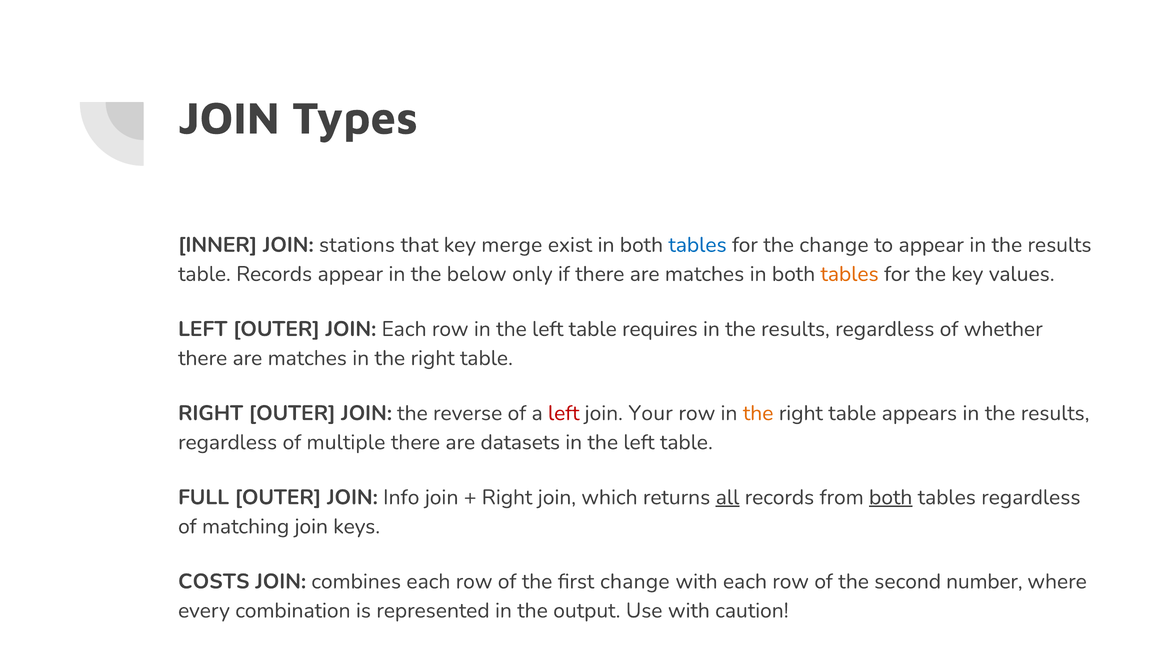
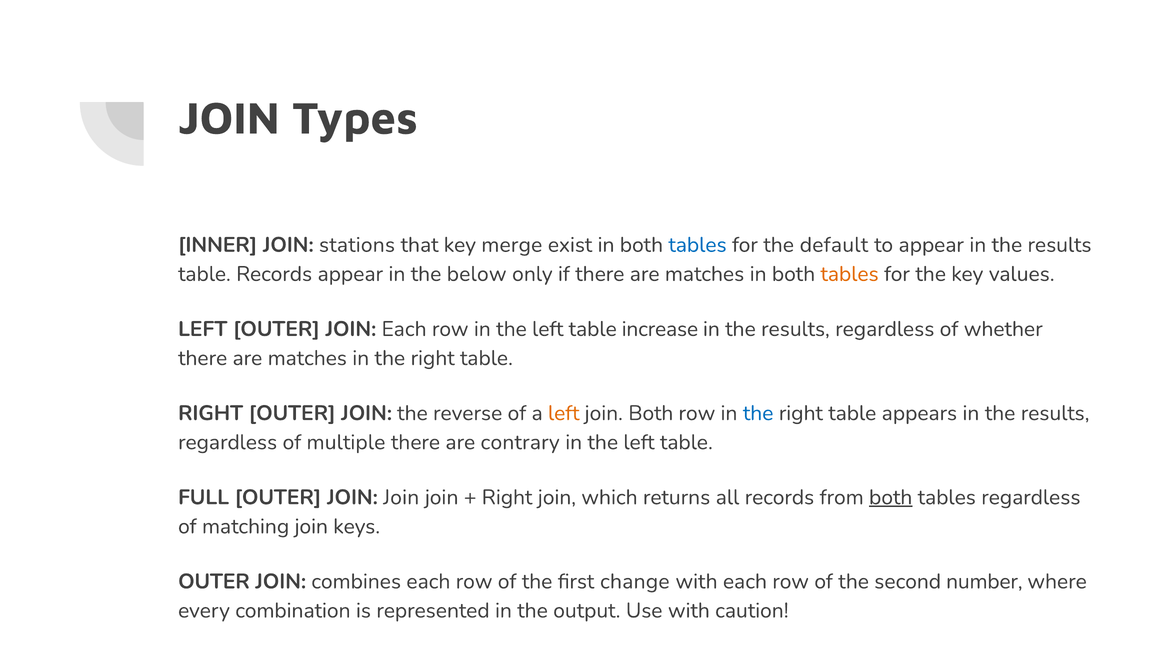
the change: change -> default (834, 245)
requires: requires -> increase (660, 329)
left colour: red -> orange (564, 413)
join Your: Your -> Both (651, 413)
the colour: orange -> blue (758, 413)
datasets: datasets -> contrary (520, 442)
OUTER JOIN Info: Info -> Join (401, 497)
all underline: present -> none (727, 497)
COSTS: COSTS -> OUTER (214, 581)
